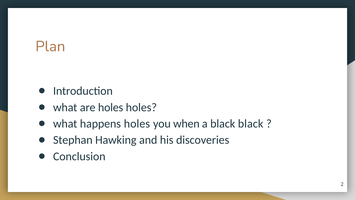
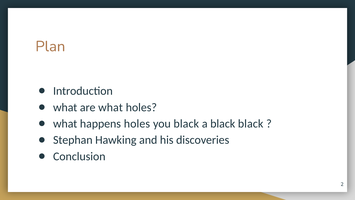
are holes: holes -> what (111, 107)
you when: when -> black (186, 124)
